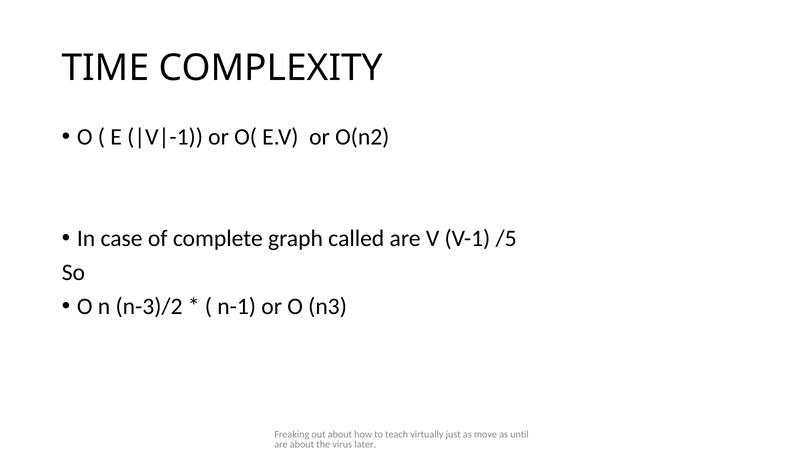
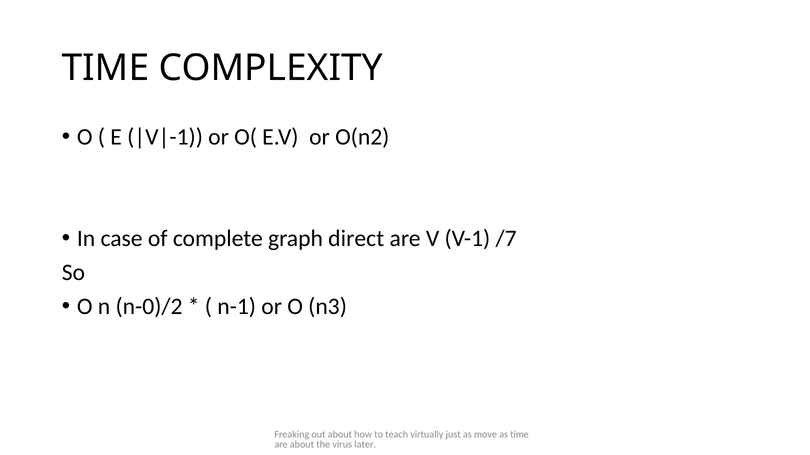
called: called -> direct (356, 239)
/5: /5 -> /7 (506, 239)
n-3)/2: n-3)/2 -> n-0)/2 (149, 307)
as until: until -> time (520, 435)
